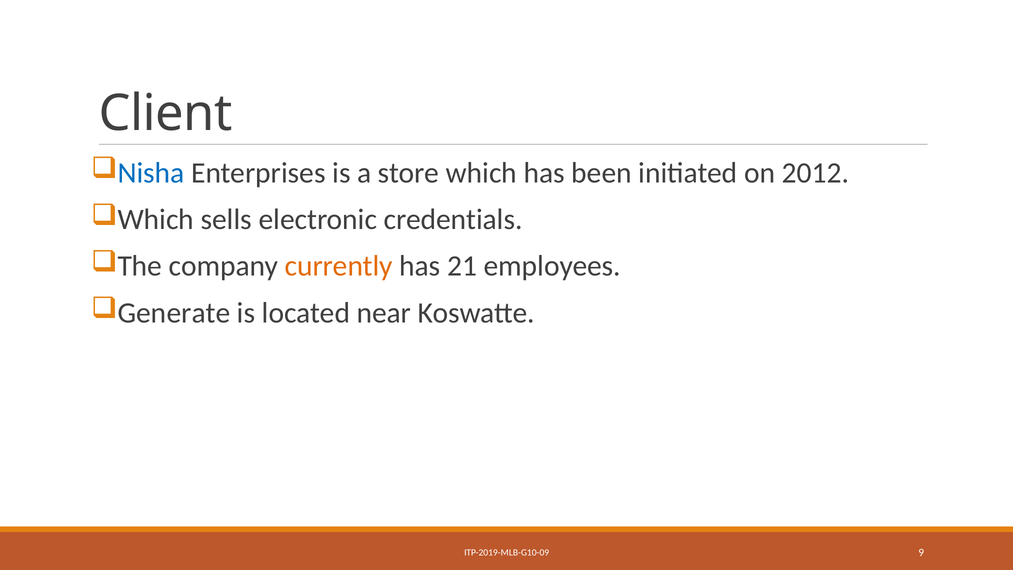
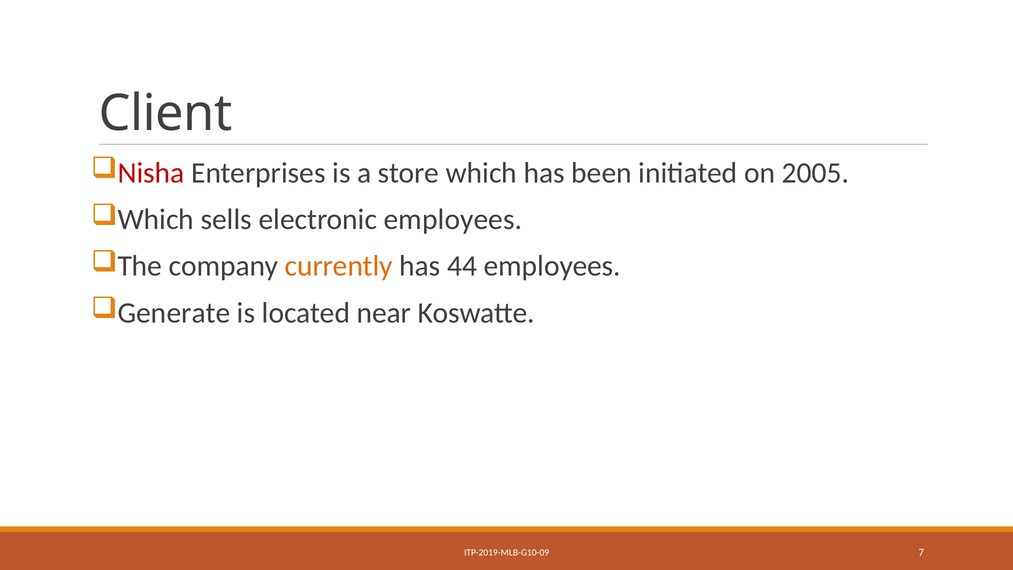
Nisha colour: blue -> red (151, 173)
2012: 2012 -> 2005 (815, 173)
electronic credentials: credentials -> employees (453, 220)
21: 21 -> 44 (462, 266)
9: 9 -> 7 (921, 553)
